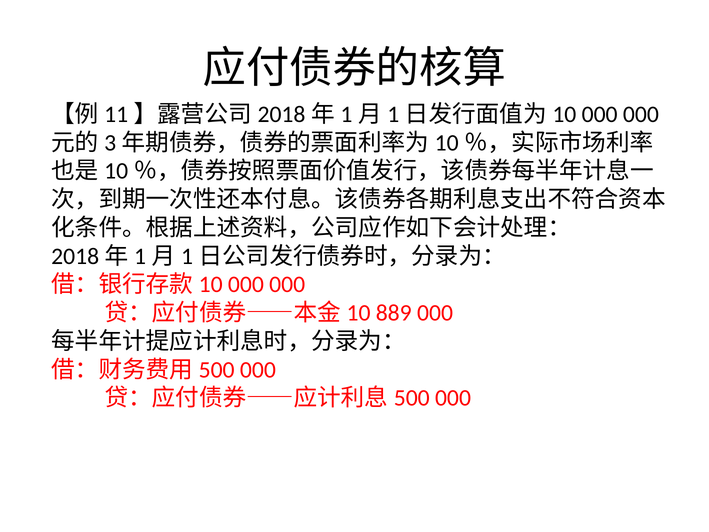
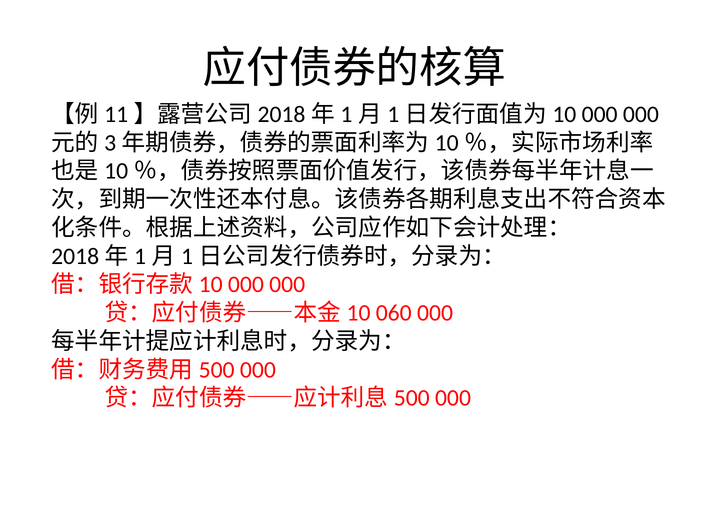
889: 889 -> 060 (394, 313)
